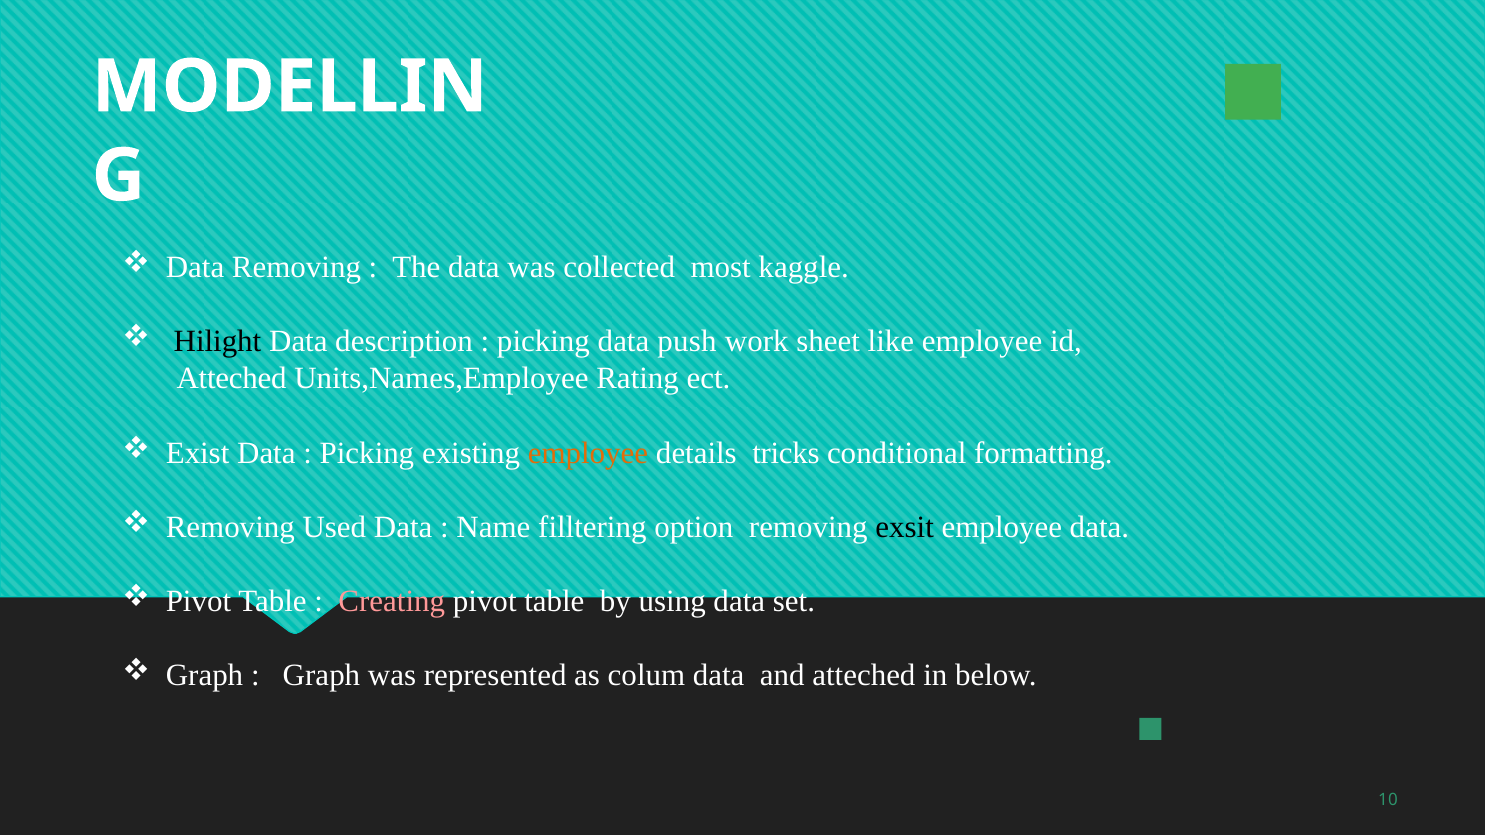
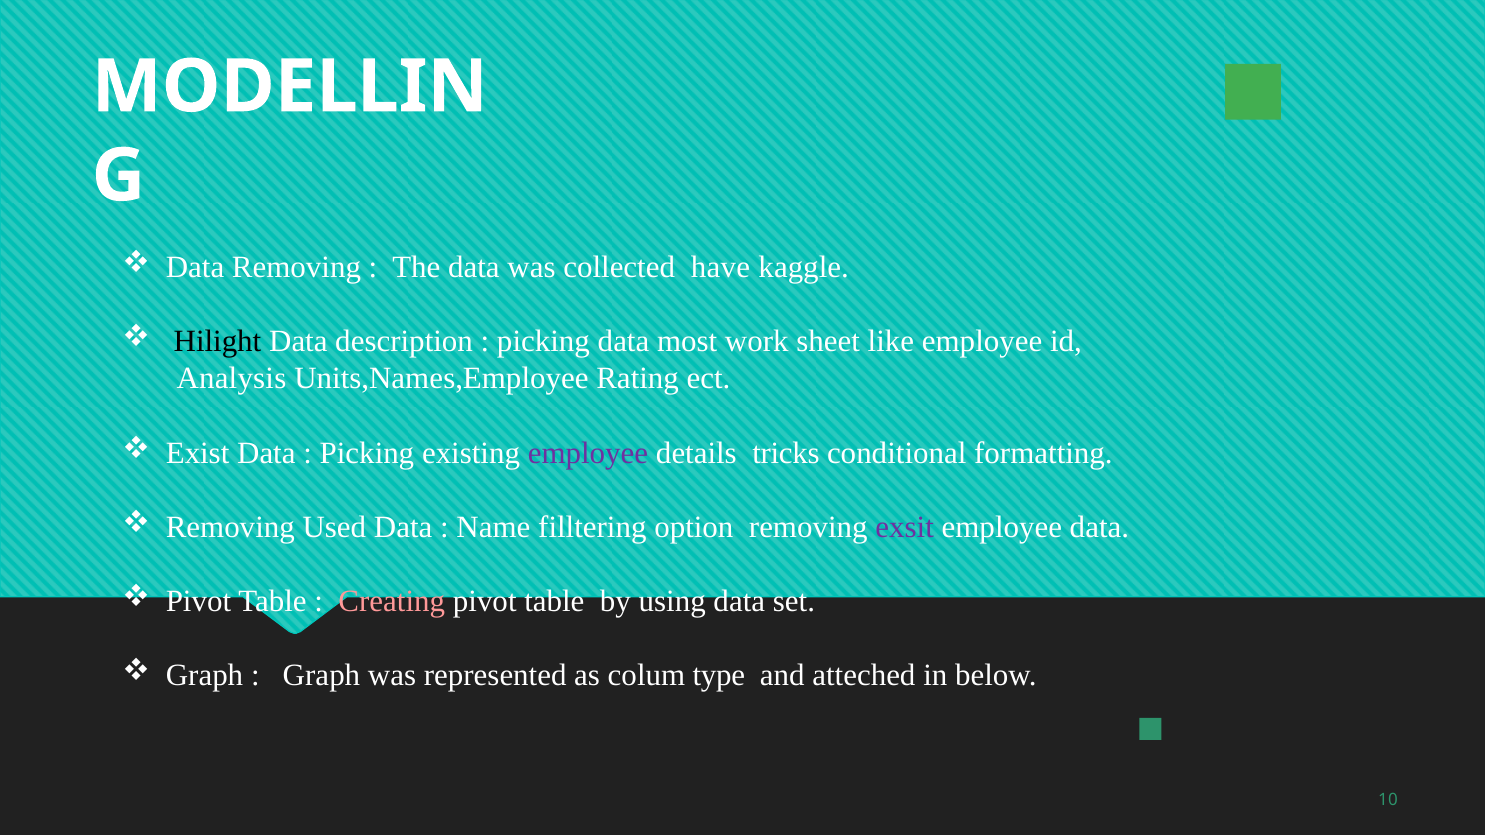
most: most -> have (720, 267)
push: push -> most (687, 342)
Atteched: Atteched -> Analysis (231, 379)
employee colour: orange -> purple (588, 453)
exsit colour: black -> purple (905, 527)
colum data: data -> type (719, 676)
